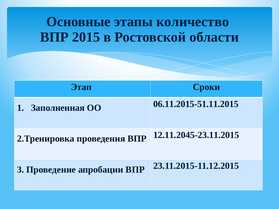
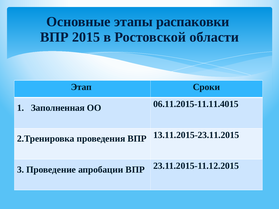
количество: количество -> распаковки (193, 22)
06.11.2015-51.11.2015: 06.11.2015-51.11.2015 -> 06.11.2015-11.11.4015 (196, 104)
12.11.2045-23.11.2015: 12.11.2045-23.11.2015 -> 13.11.2015-23.11.2015 (196, 135)
